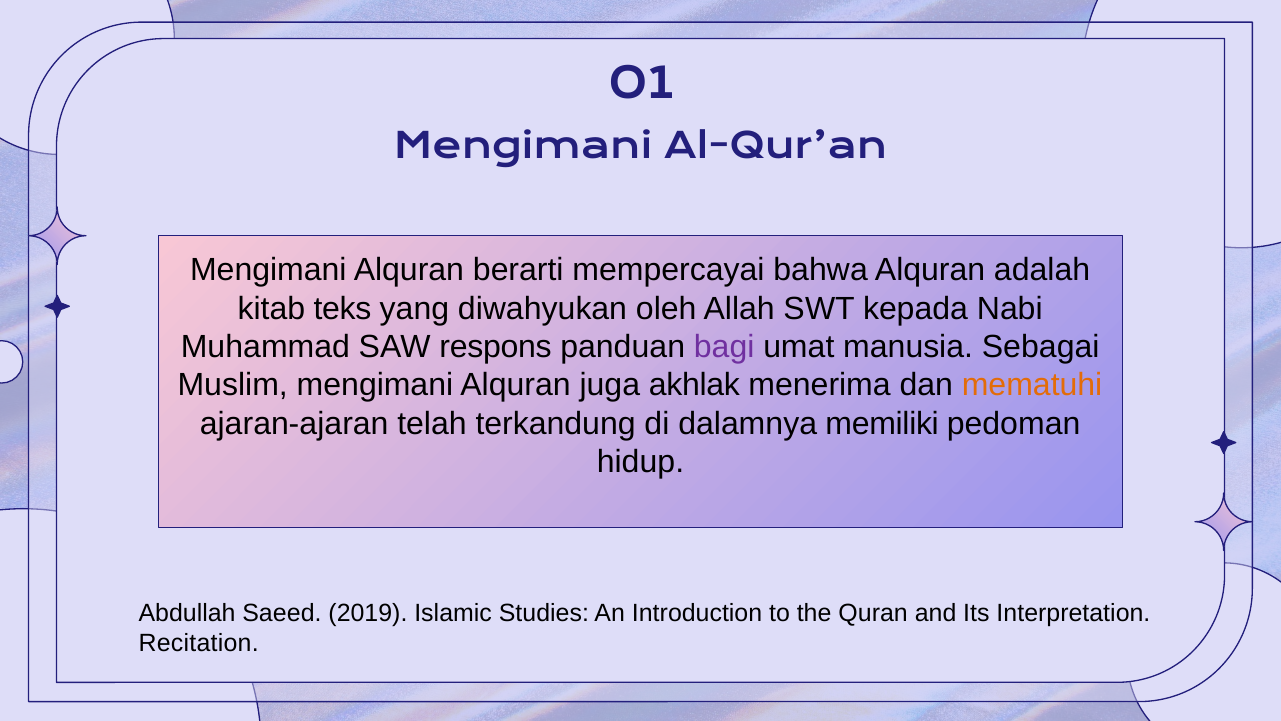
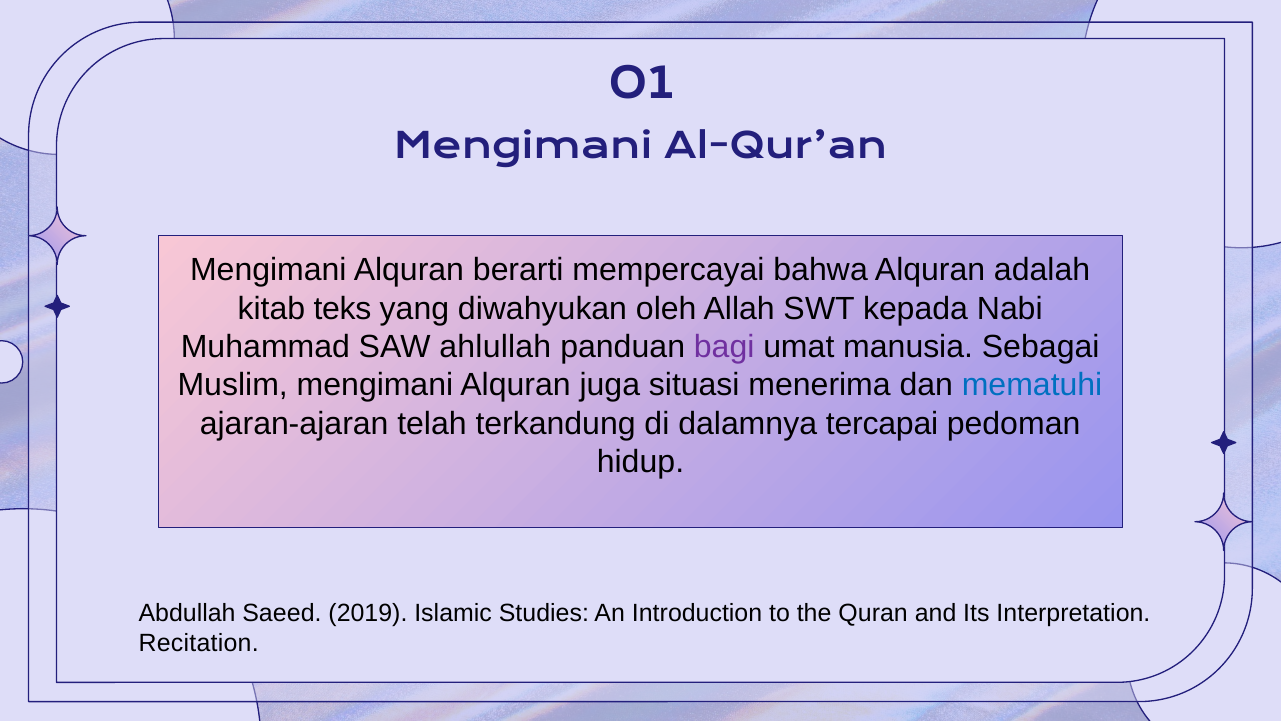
respons: respons -> ahlullah (495, 347)
akhlak: akhlak -> situasi (694, 385)
mematuhi colour: orange -> blue (1032, 385)
memiliki: memiliki -> tercapai (882, 424)
